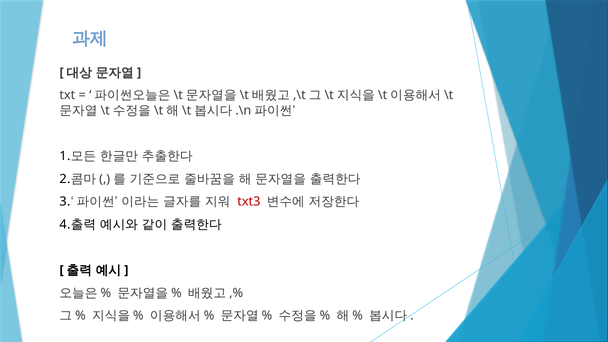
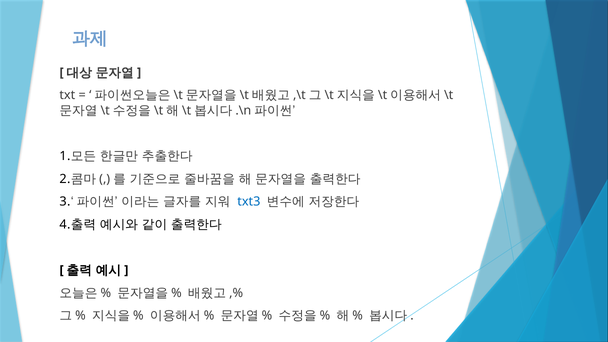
txt3 colour: red -> blue (249, 202)
